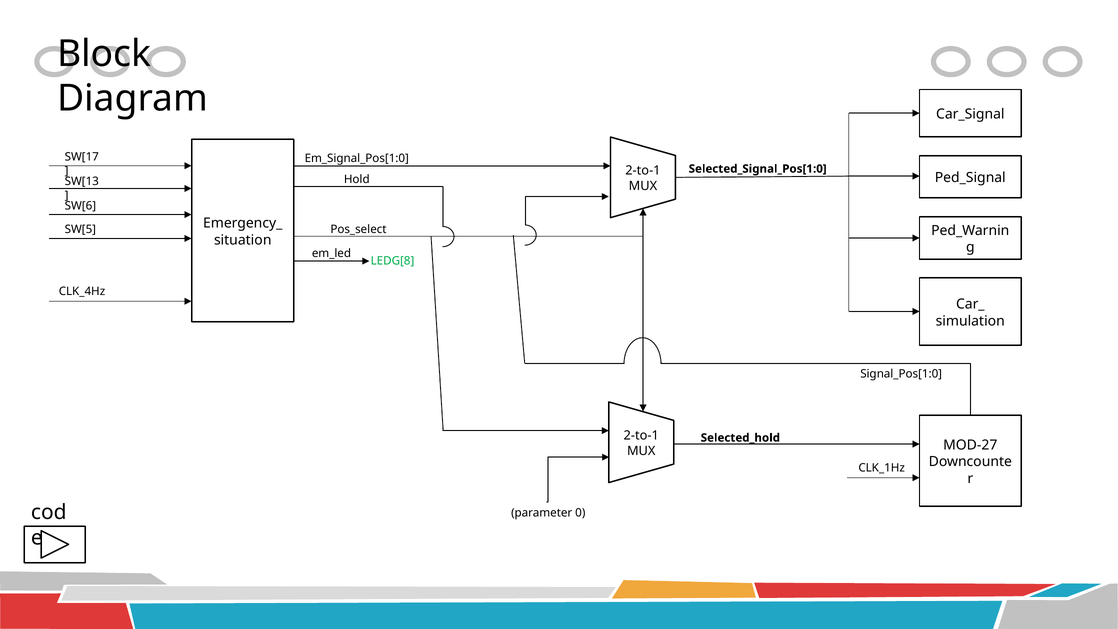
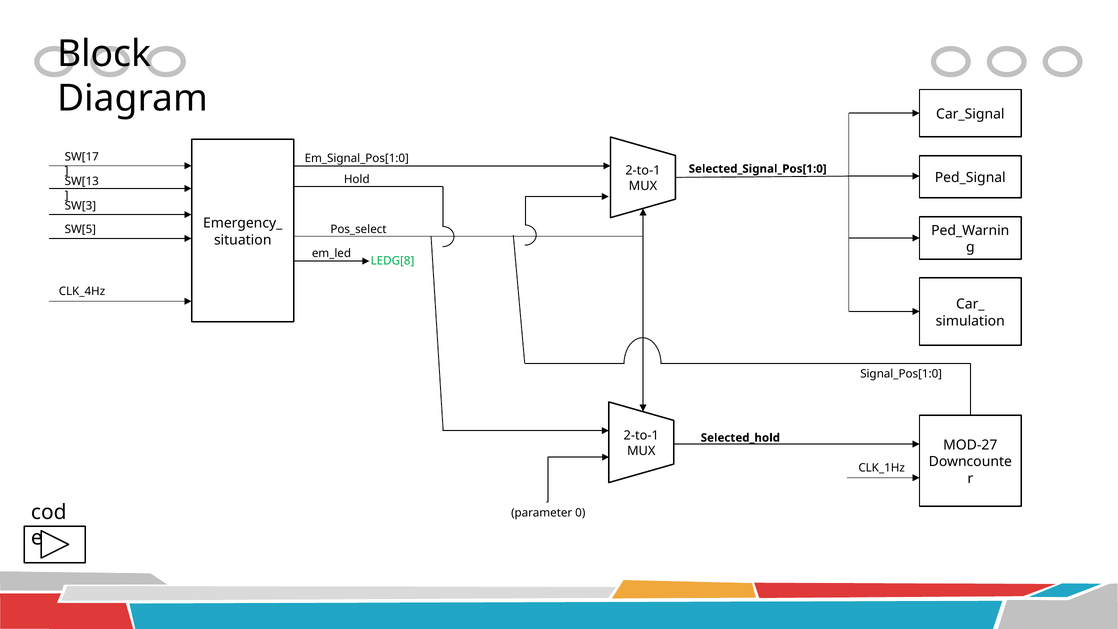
SW[6: SW[6 -> SW[3 (80, 206)
